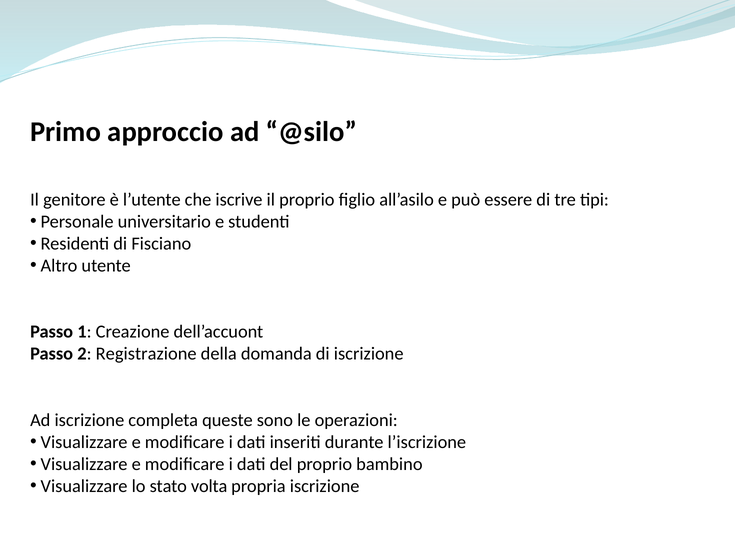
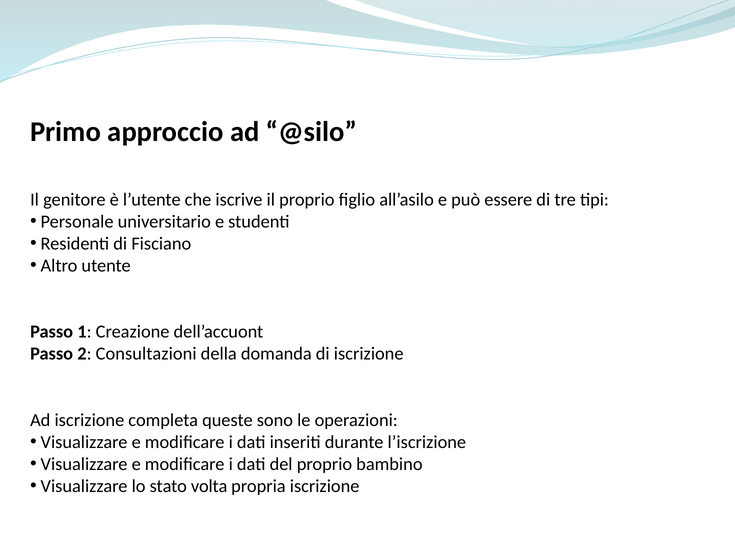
Registrazione: Registrazione -> Consultazioni (146, 354)
